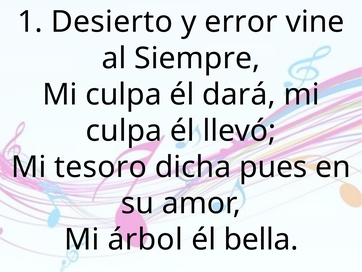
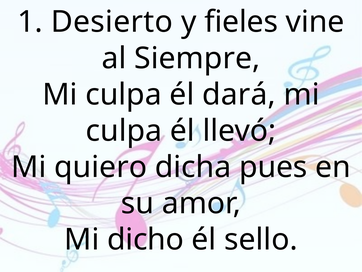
error: error -> fieles (241, 22)
tesoro: tesoro -> quiero (101, 167)
árbol: árbol -> dicho (146, 239)
bella: bella -> sello (261, 239)
